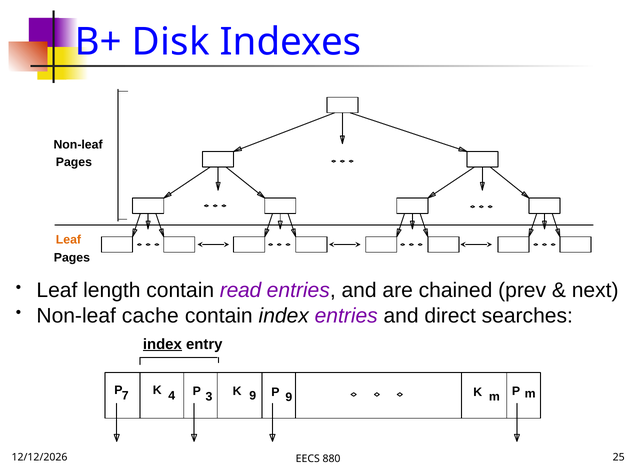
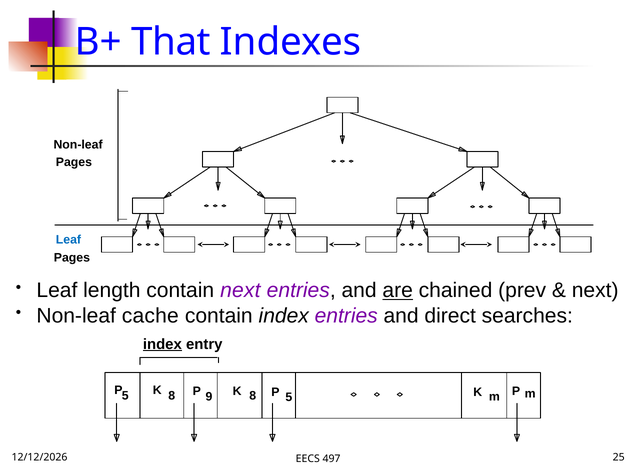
Disk: Disk -> That (171, 42)
Leaf colour: orange -> blue (68, 240)
contain read: read -> next (240, 291)
are underline: none -> present (398, 291)
7: 7 -> 5 (125, 396)
4: 4 -> 8 (172, 396)
3: 3 -> 9 (209, 397)
9: 9 -> 8 (253, 396)
9: 9 -> 5 (289, 398)
880: 880 -> 497 (332, 459)
